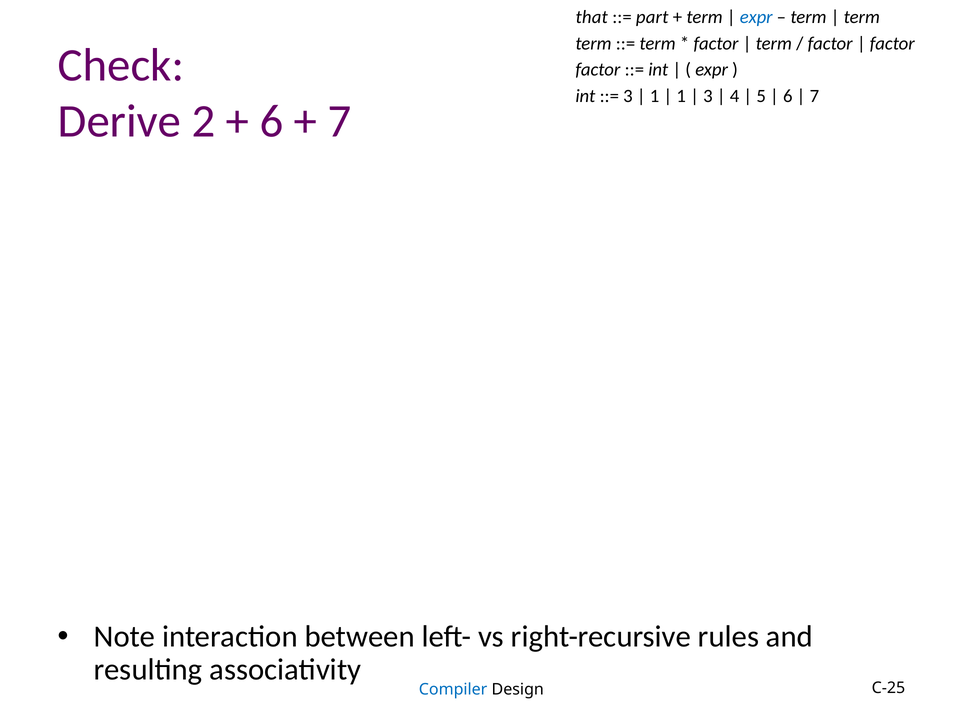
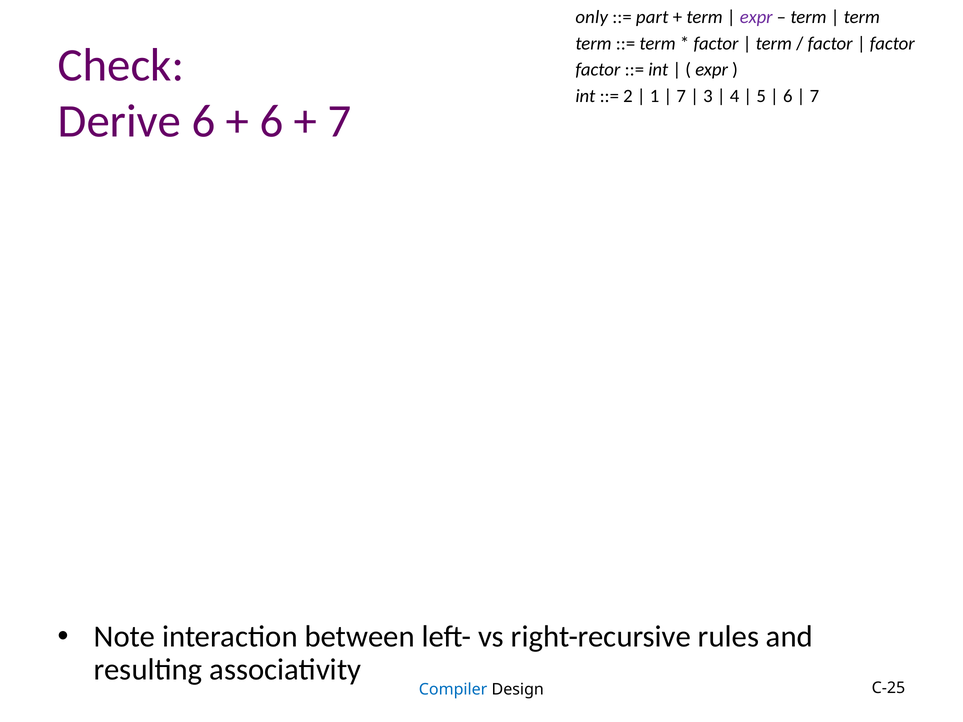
that: that -> only (592, 17)
expr colour: blue -> purple (756, 17)
3: 3 -> 2 (628, 96)
1: 1 -> 7 (681, 96)
Derive 2: 2 -> 6 (203, 121)
